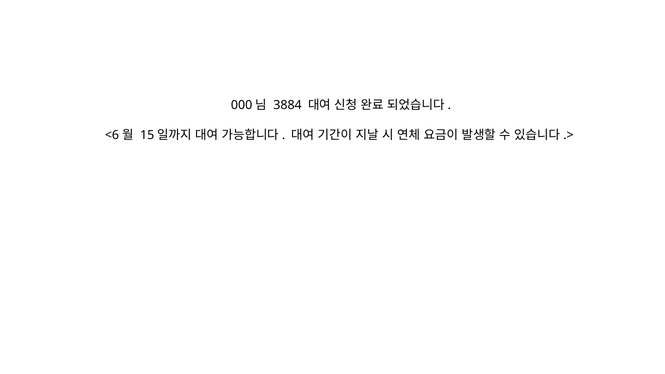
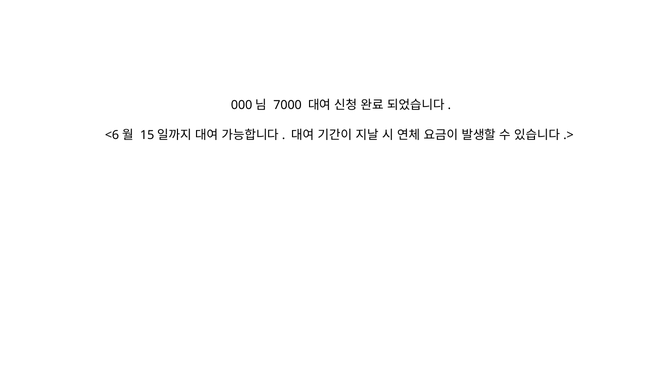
3884: 3884 -> 7000 (288, 105)
